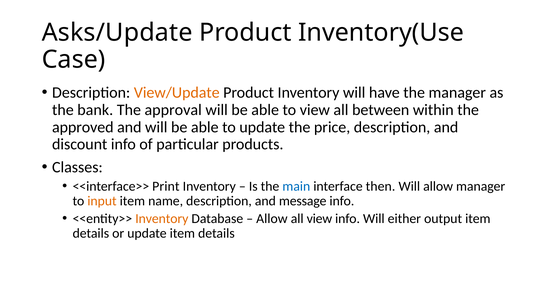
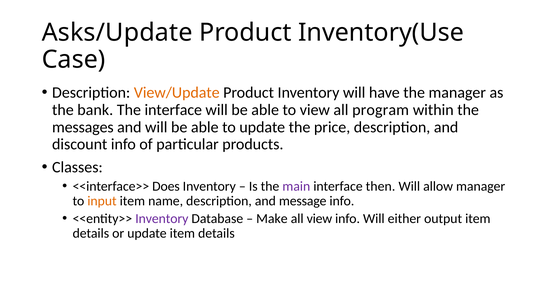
The approval: approval -> interface (173, 110)
between: between -> program (381, 110)
approved: approved -> messages (83, 127)
Print: Print -> Does (166, 186)
main colour: blue -> purple (296, 186)
Inventory colour: orange -> purple (162, 219)
Allow: Allow -> Make (272, 219)
